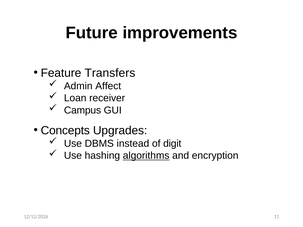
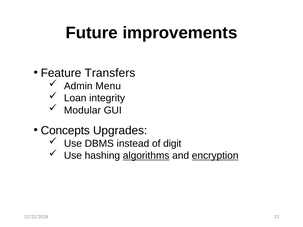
Affect: Affect -> Menu (108, 86)
receiver: receiver -> integrity (107, 98)
Campus: Campus -> Modular (82, 110)
encryption underline: none -> present (215, 156)
